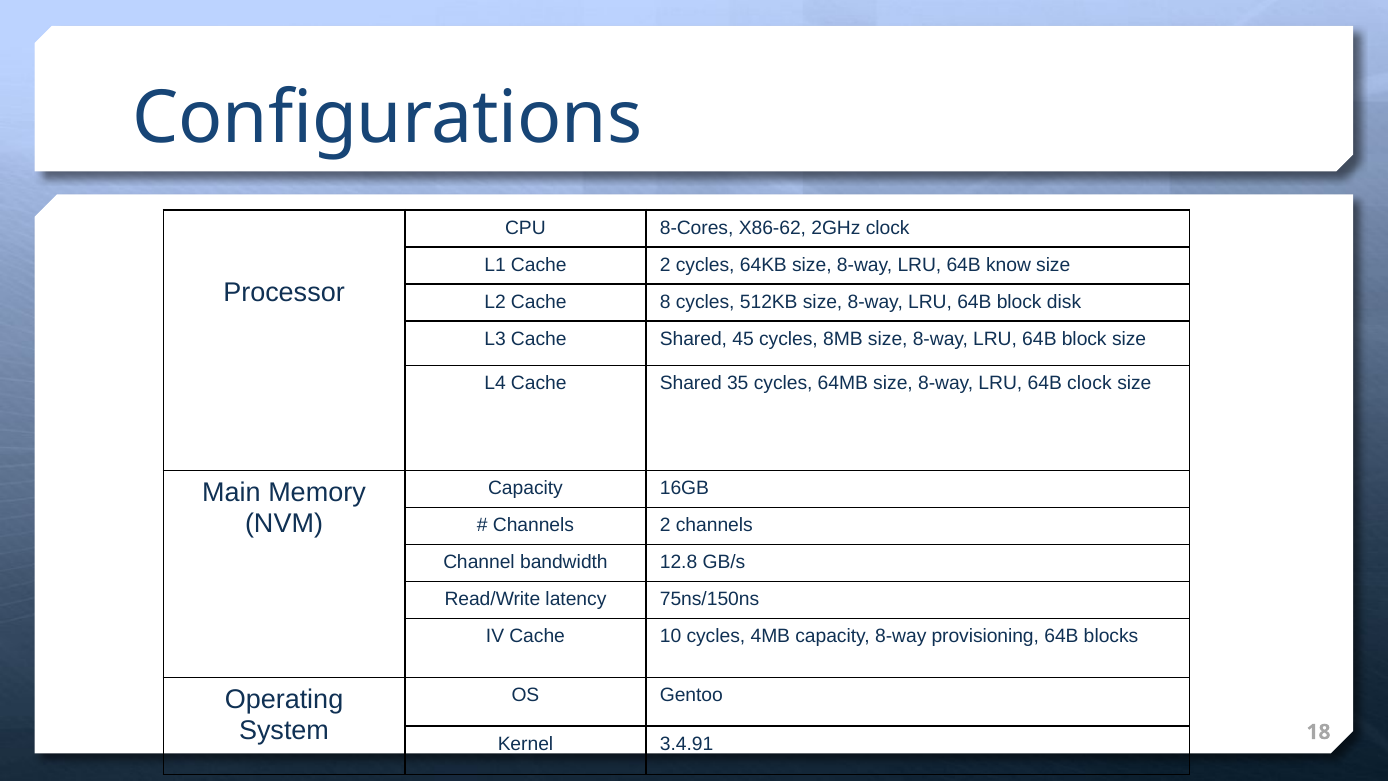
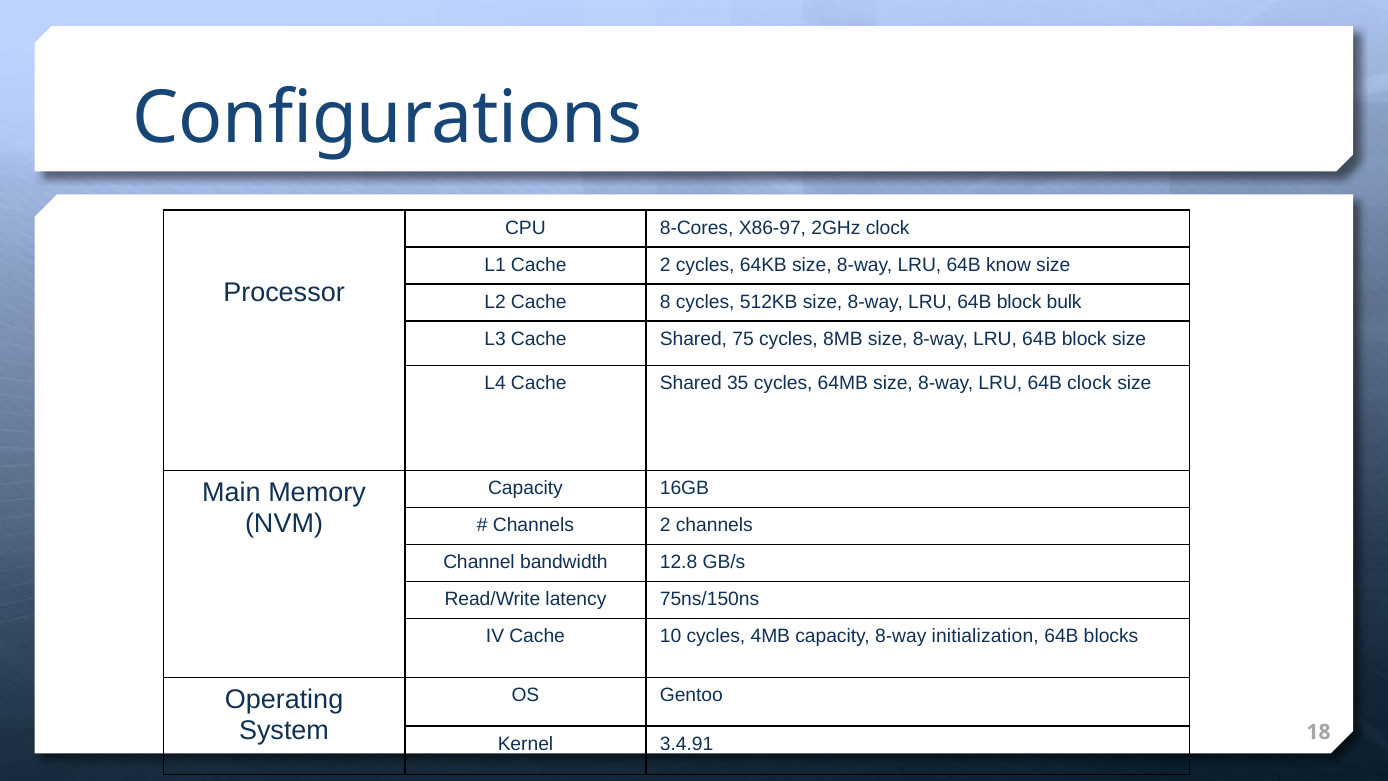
X86-62: X86-62 -> X86-97 (772, 228)
disk: disk -> bulk (1064, 302)
45: 45 -> 75 (743, 339)
provisioning: provisioning -> initialization (985, 636)
